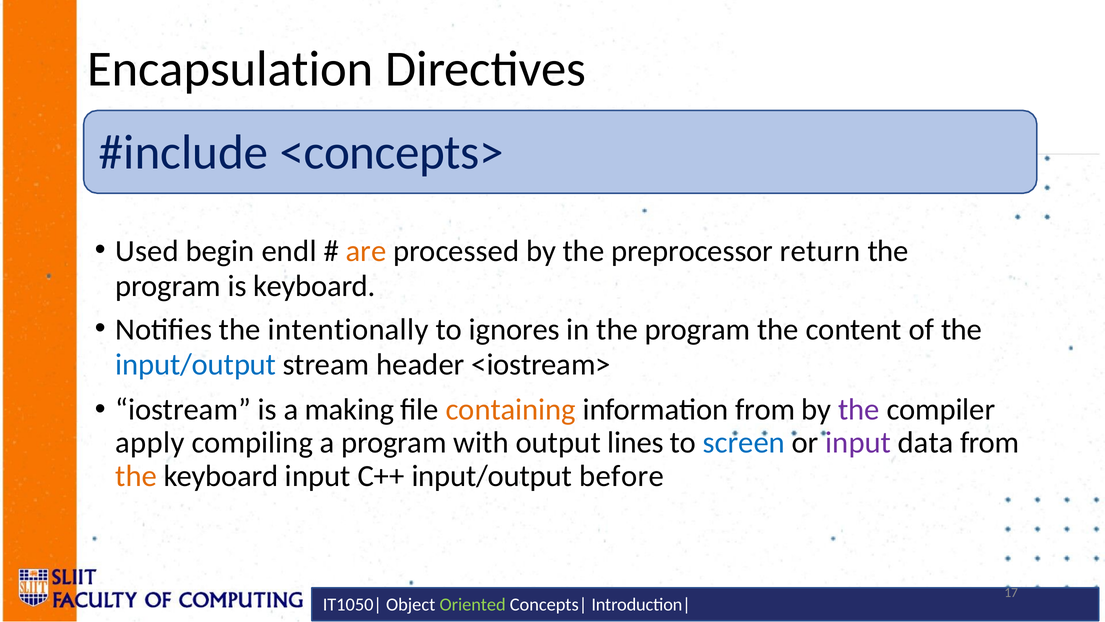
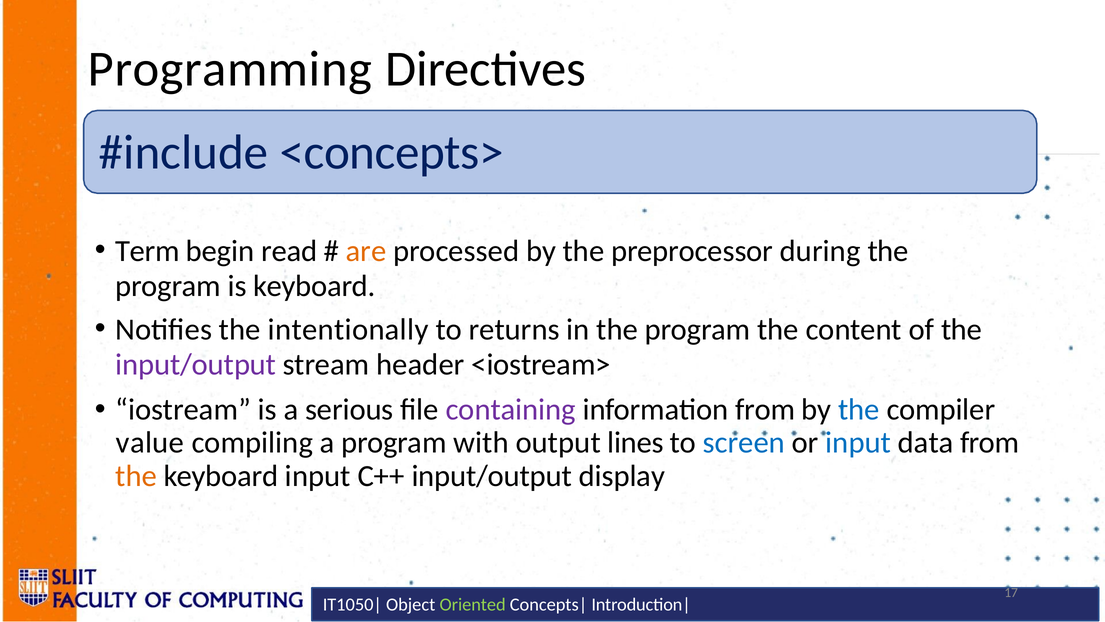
Encapsulation: Encapsulation -> Programming (230, 69)
Used: Used -> Term (147, 251)
endl: endl -> read (289, 251)
return: return -> during (820, 251)
ignores: ignores -> returns (514, 330)
input/output colour: blue -> purple (196, 365)
making: making -> serious (349, 410)
containing colour: orange -> purple (511, 410)
the colour: purple -> blue (859, 410)
apply: apply -> value (150, 443)
input colour: purple -> blue (858, 443)
before: before -> display (622, 476)
